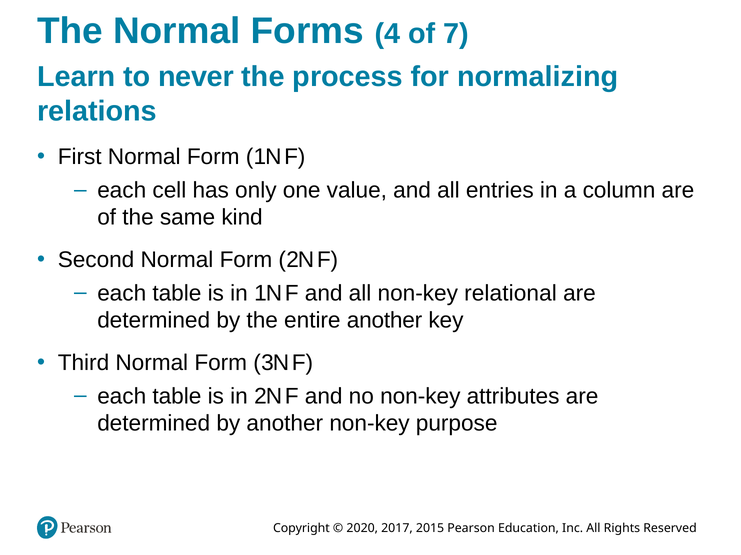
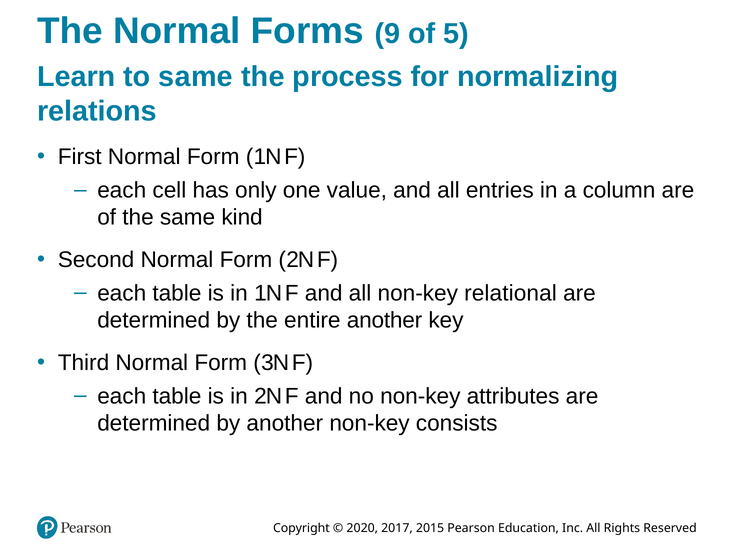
4: 4 -> 9 (387, 34)
7: 7 -> 5 (456, 34)
to never: never -> same (196, 77)
purpose: purpose -> consists (457, 424)
